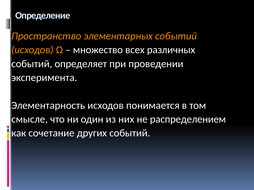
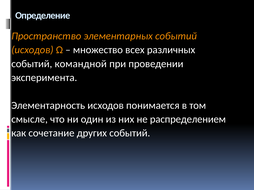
определяет: определяет -> командной (81, 64)
